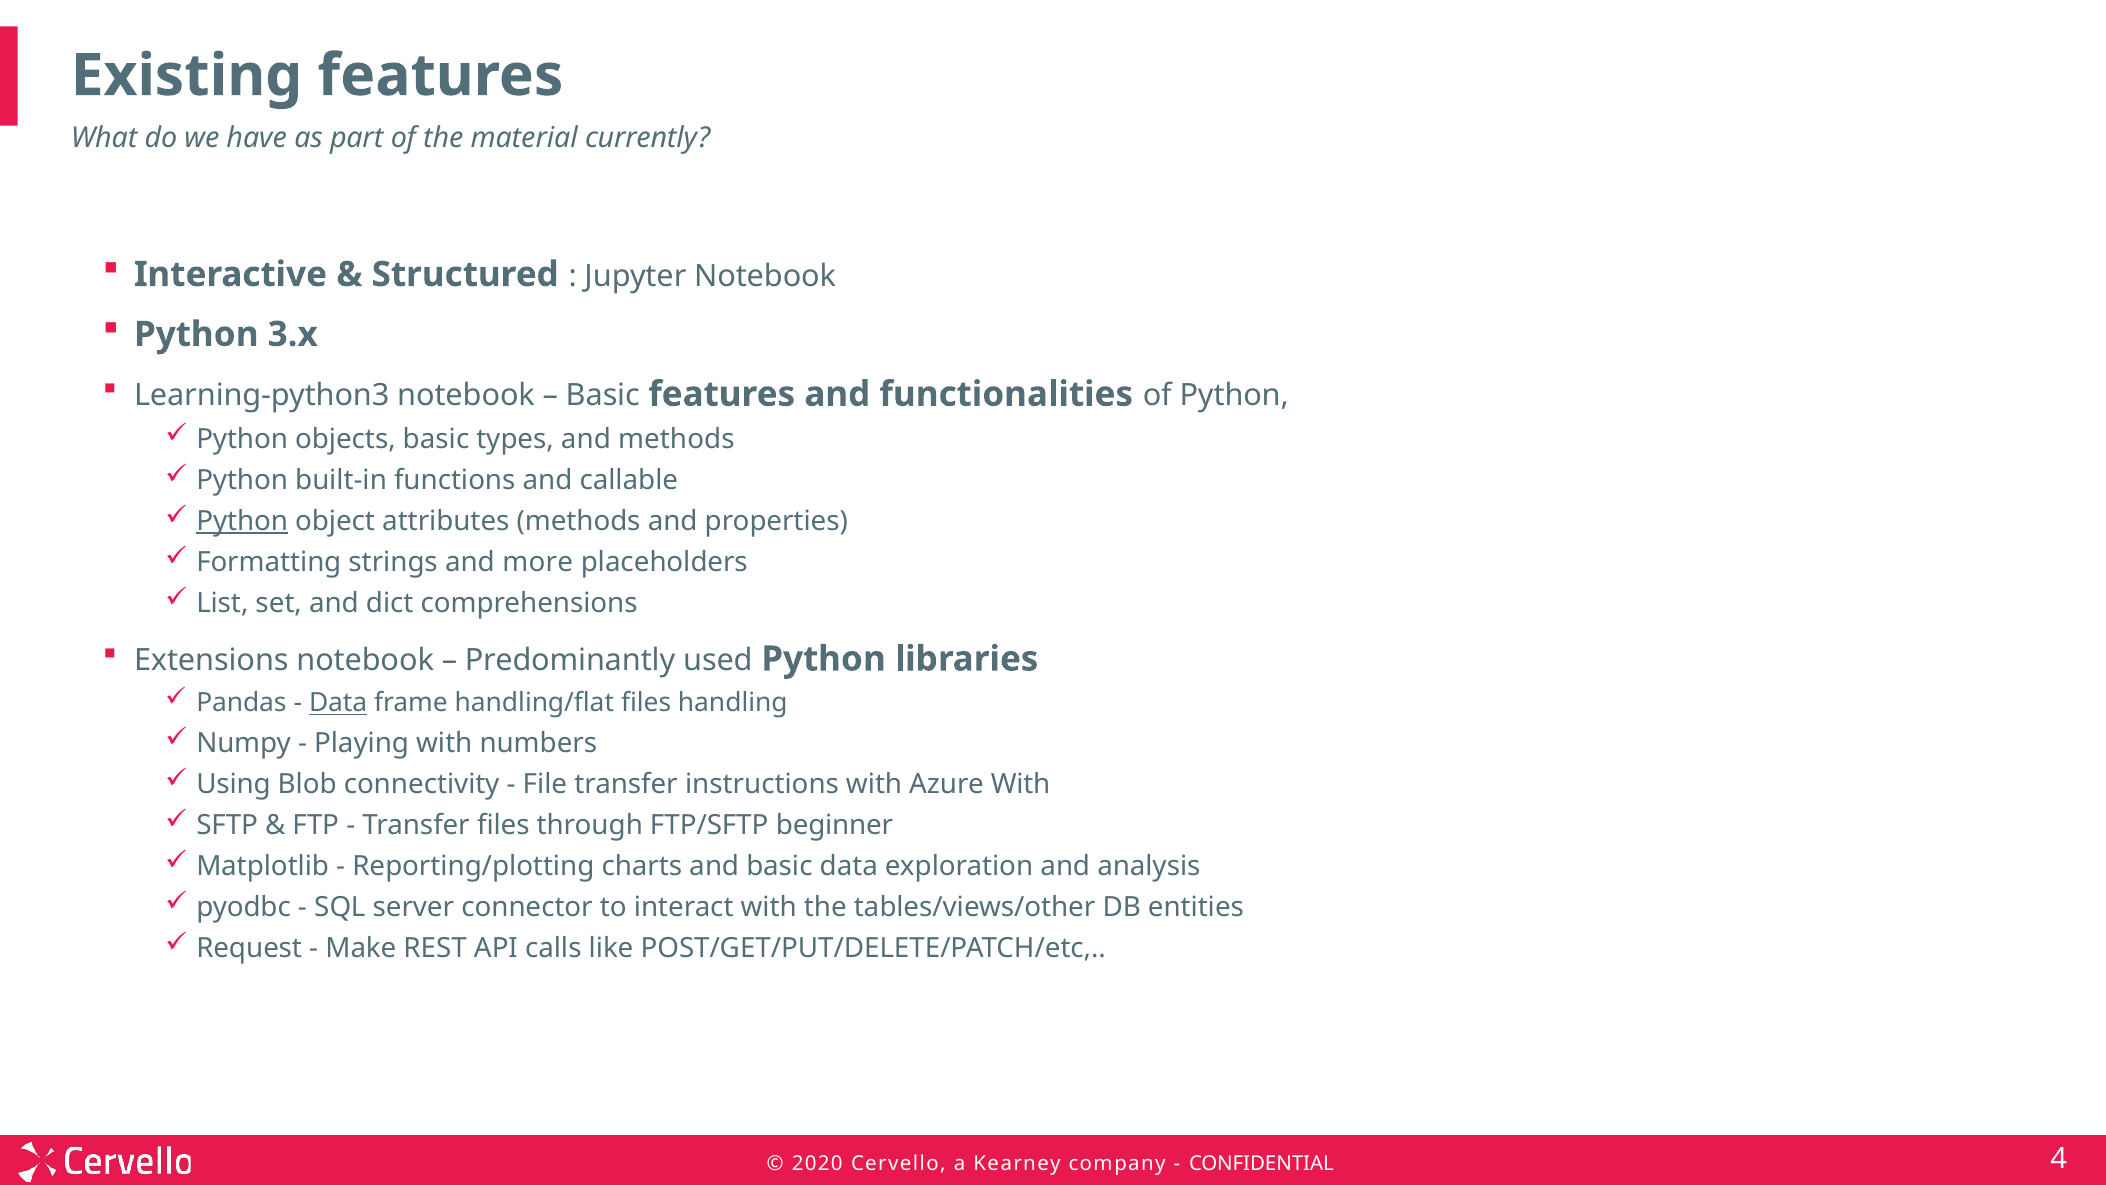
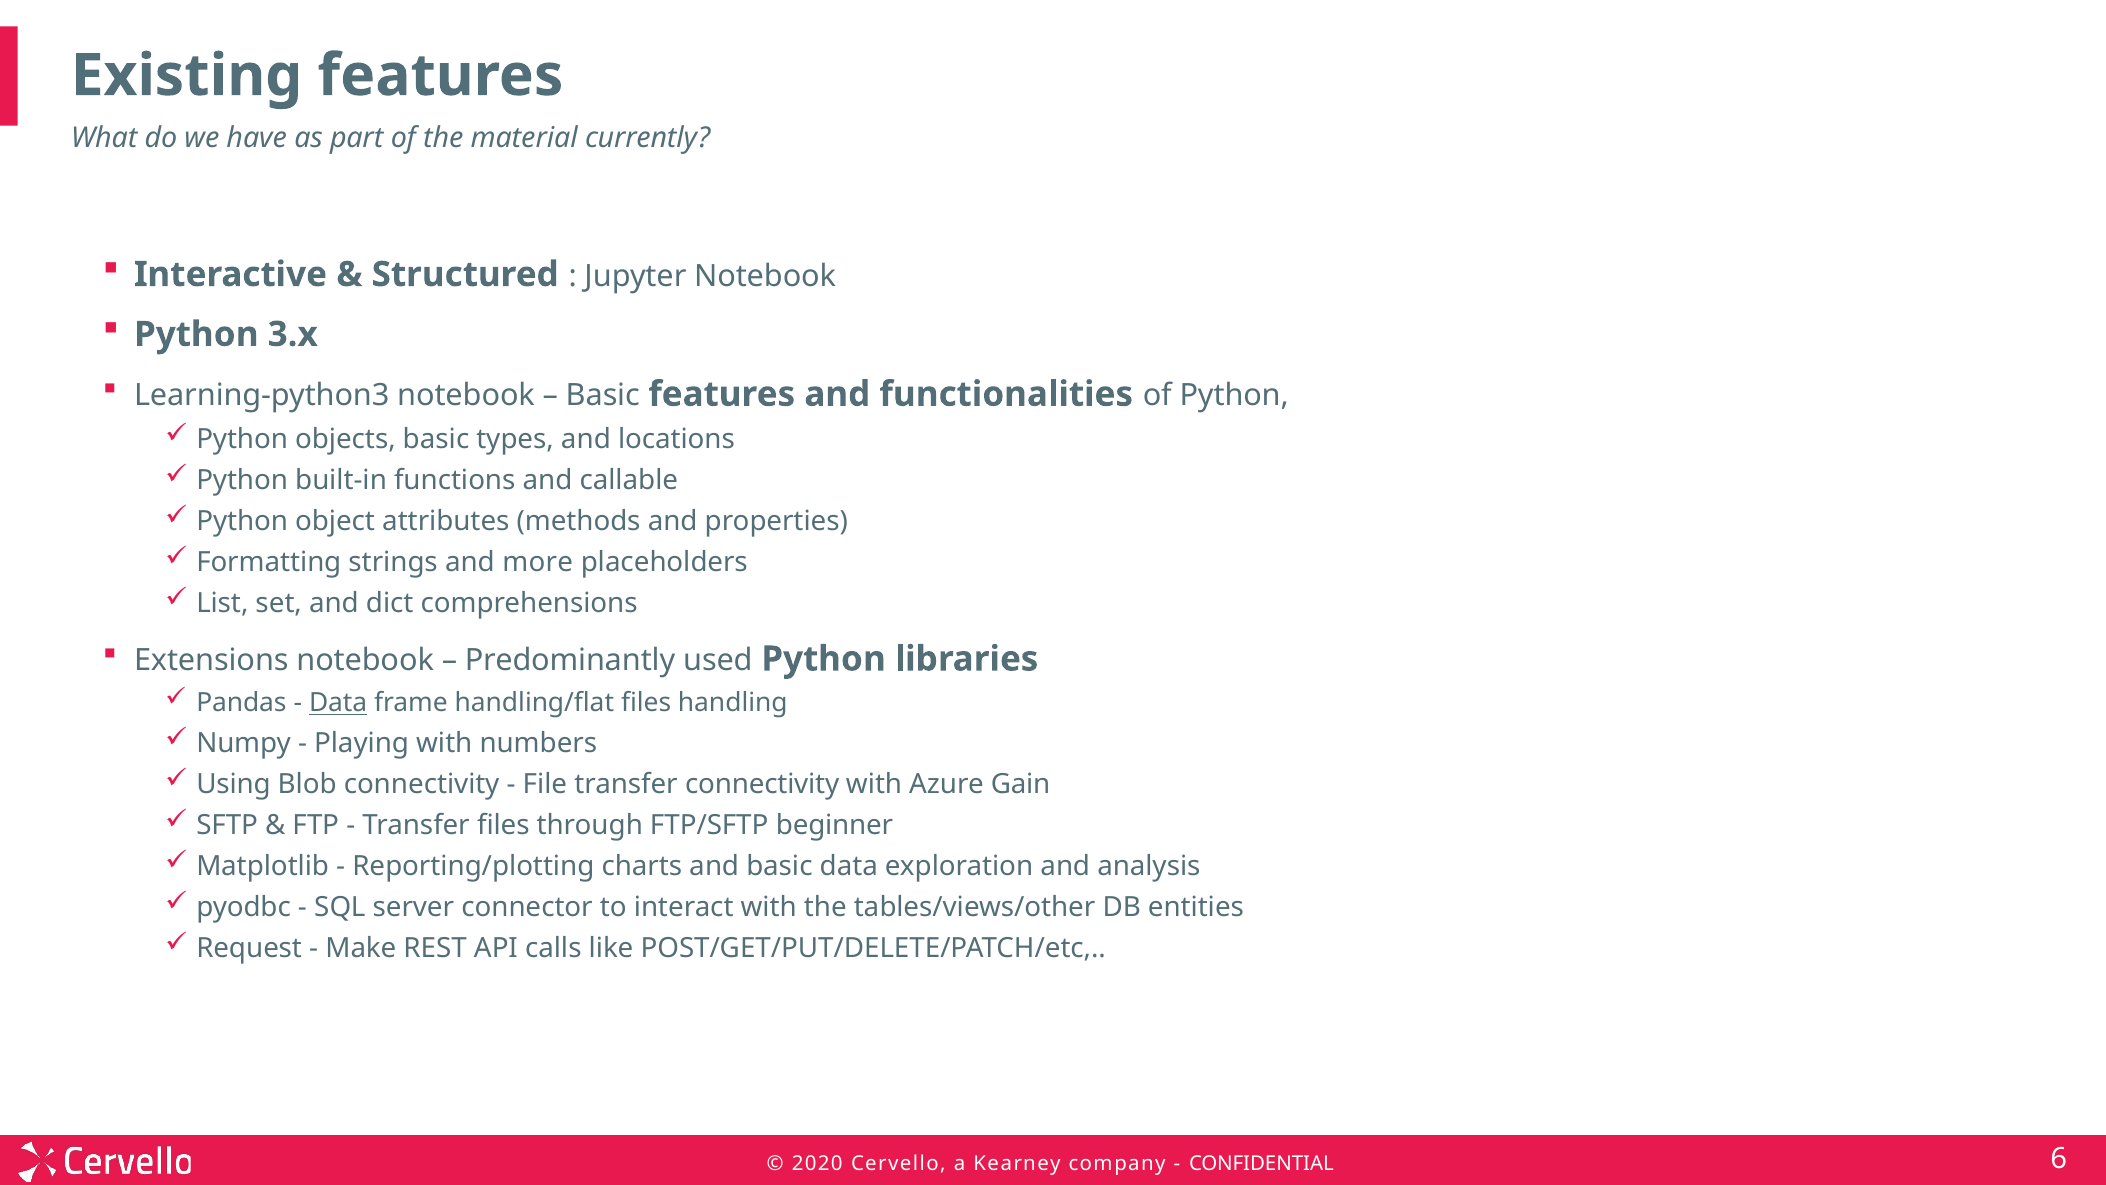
and methods: methods -> locations (676, 439)
Python underline: present -> none (242, 521)
transfer instructions: instructions -> connectivity (762, 784)
Azure With: With -> Gain (1021, 784)
4: 4 -> 6 (2059, 1159)
